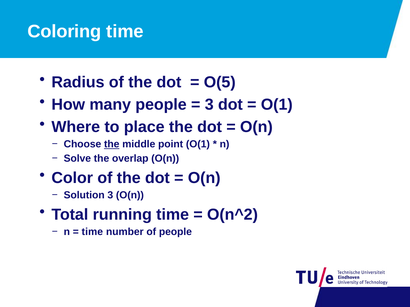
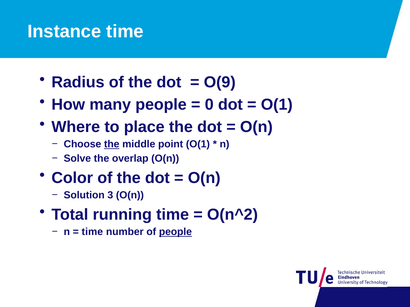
Coloring: Coloring -> Instance (64, 32)
O(5: O(5 -> O(9 (220, 82)
3: 3 -> 0 (209, 105)
people underline: none -> present (175, 232)
